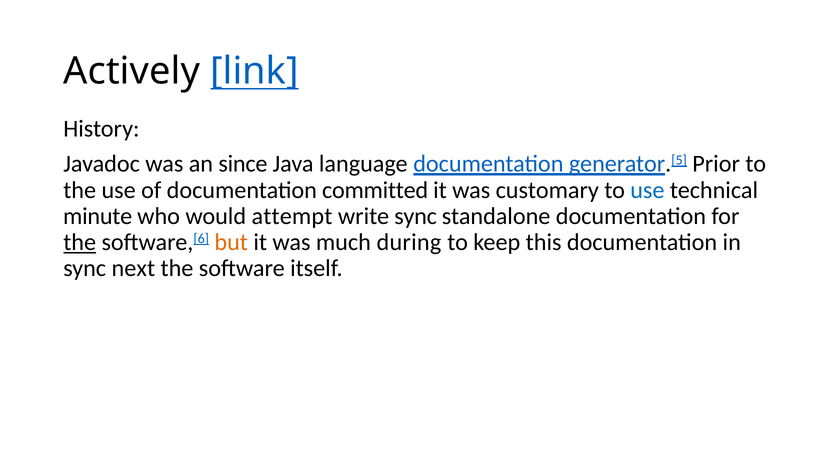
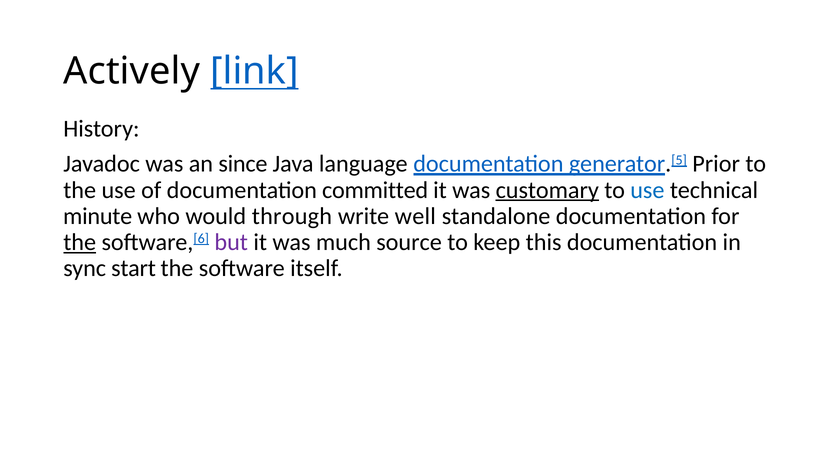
customary underline: none -> present (547, 190)
attempt: attempt -> through (292, 216)
write sync: sync -> well (415, 216)
but colour: orange -> purple (231, 242)
during: during -> source (409, 242)
next: next -> start (134, 268)
